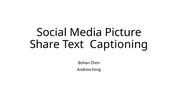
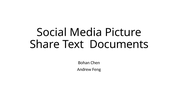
Captioning: Captioning -> Documents (119, 44)
